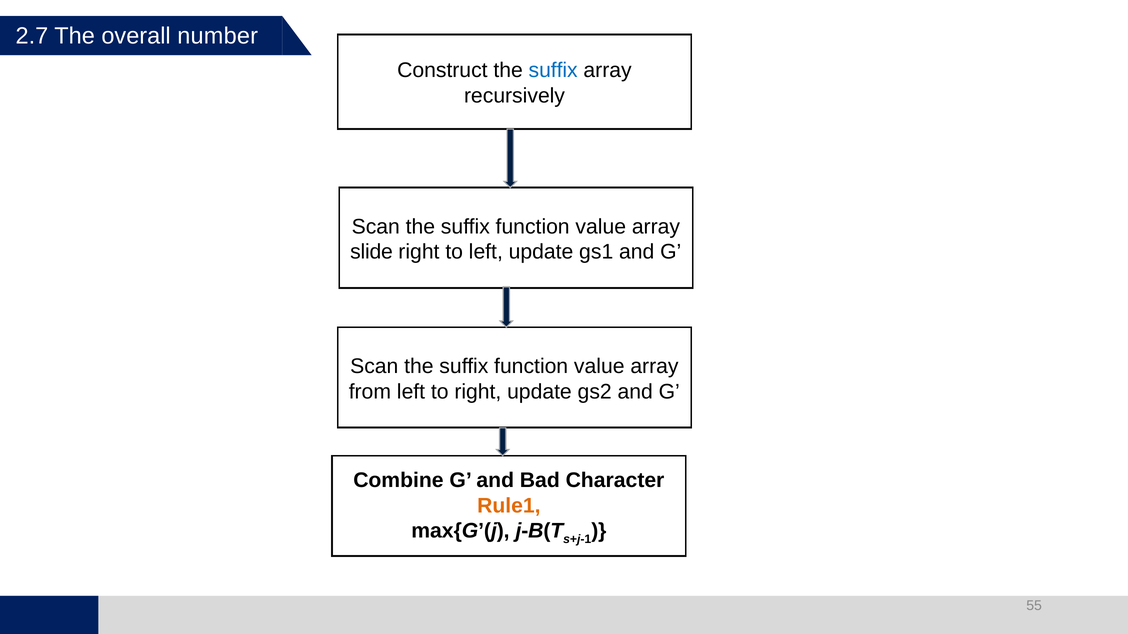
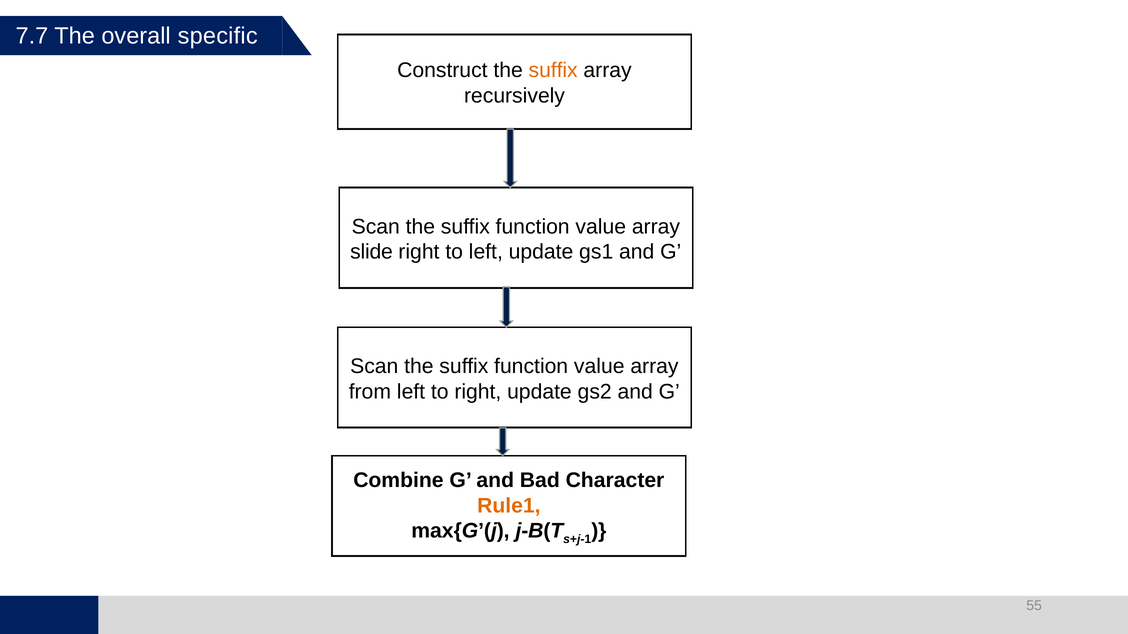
2.7: 2.7 -> 7.7 (32, 36)
number: number -> specific (218, 36)
suffix colour: blue -> orange (553, 71)
